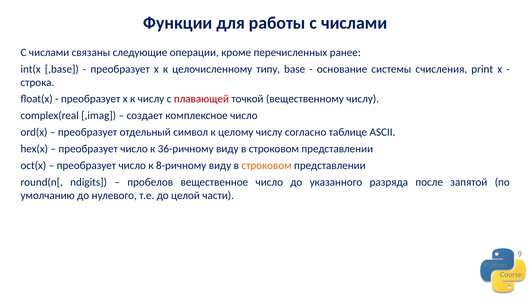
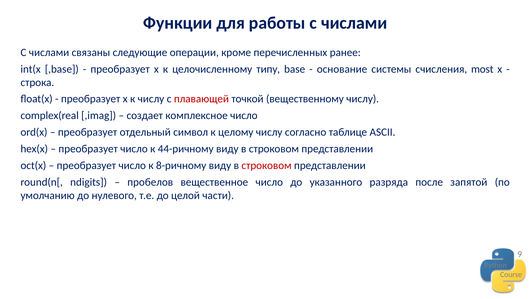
print: print -> most (482, 69)
36-ричному: 36-ричному -> 44-ричному (186, 149)
строковом colour: orange -> red (267, 165)
